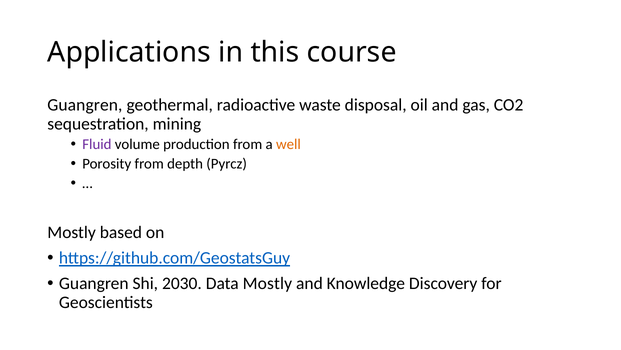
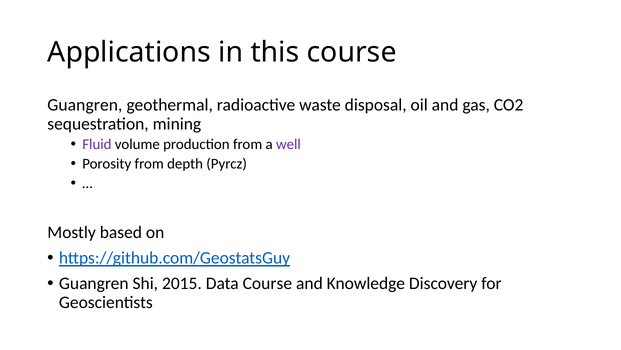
well colour: orange -> purple (288, 144)
2030: 2030 -> 2015 (182, 283)
Data Mostly: Mostly -> Course (267, 283)
